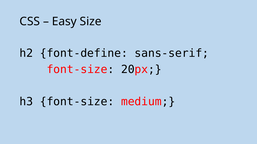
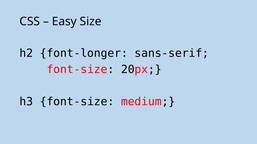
font-define: font-define -> font-longer (84, 53)
